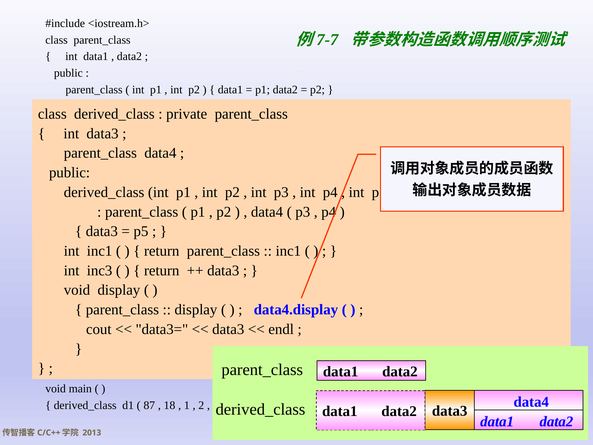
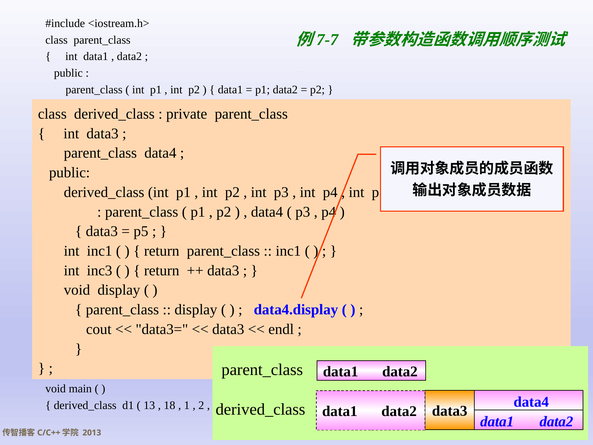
87: 87 -> 13 (149, 405)
